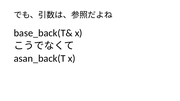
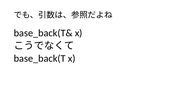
asan_back(T: asan_back(T -> base_back(T (40, 59)
